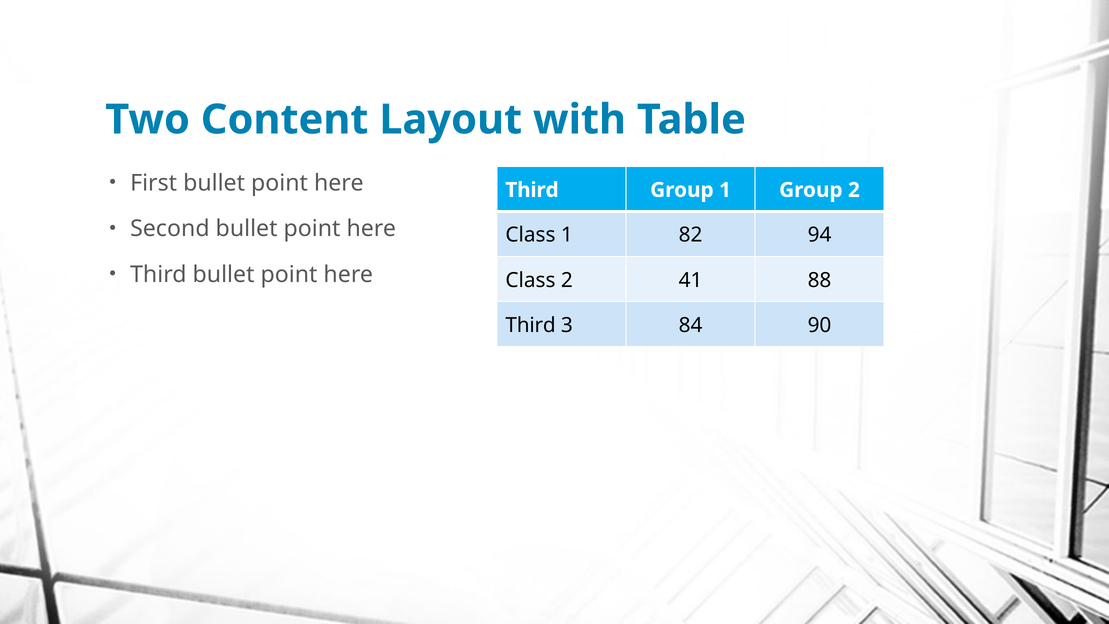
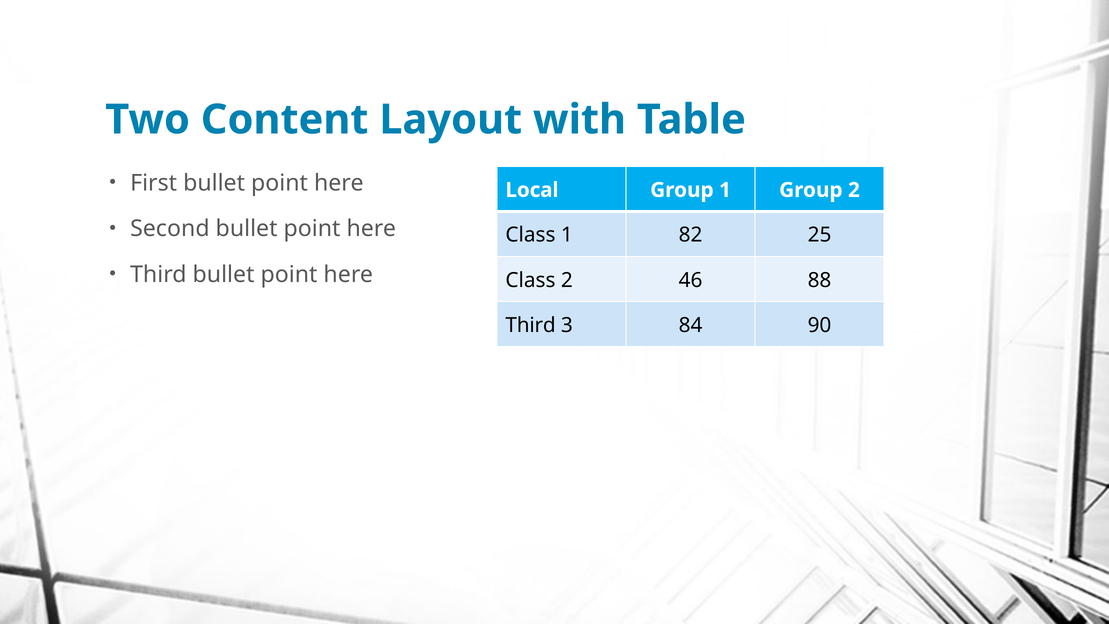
Third: Third -> Local (532, 190)
94: 94 -> 25 (820, 235)
41: 41 -> 46 (691, 280)
